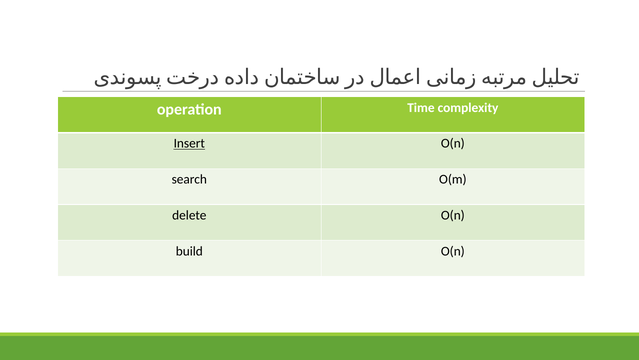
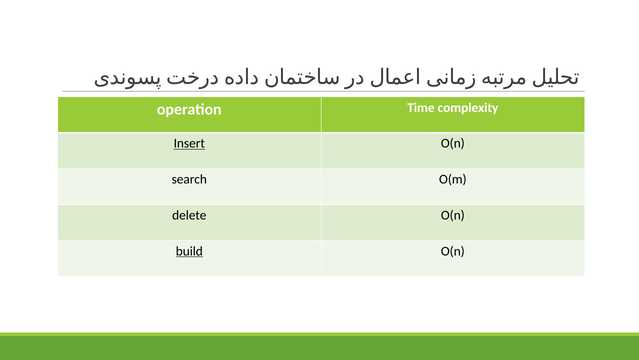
build underline: none -> present (189, 251)
